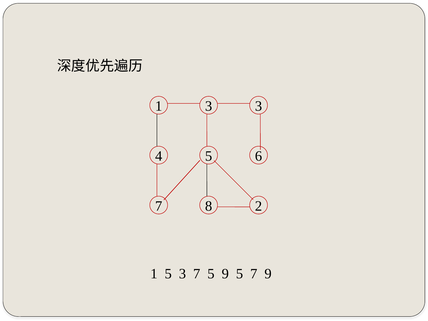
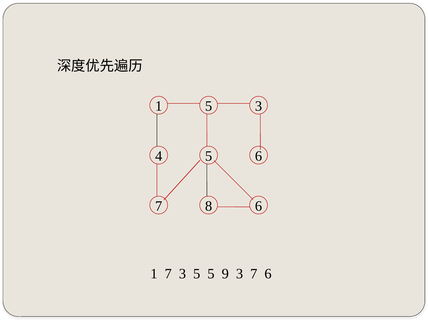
1 3: 3 -> 5 (209, 106)
8 2: 2 -> 6 (259, 206)
1 5: 5 -> 7 (168, 274)
7: 7 -> 5 (197, 274)
9 5: 5 -> 3 (239, 274)
9: 9 -> 6 (268, 274)
